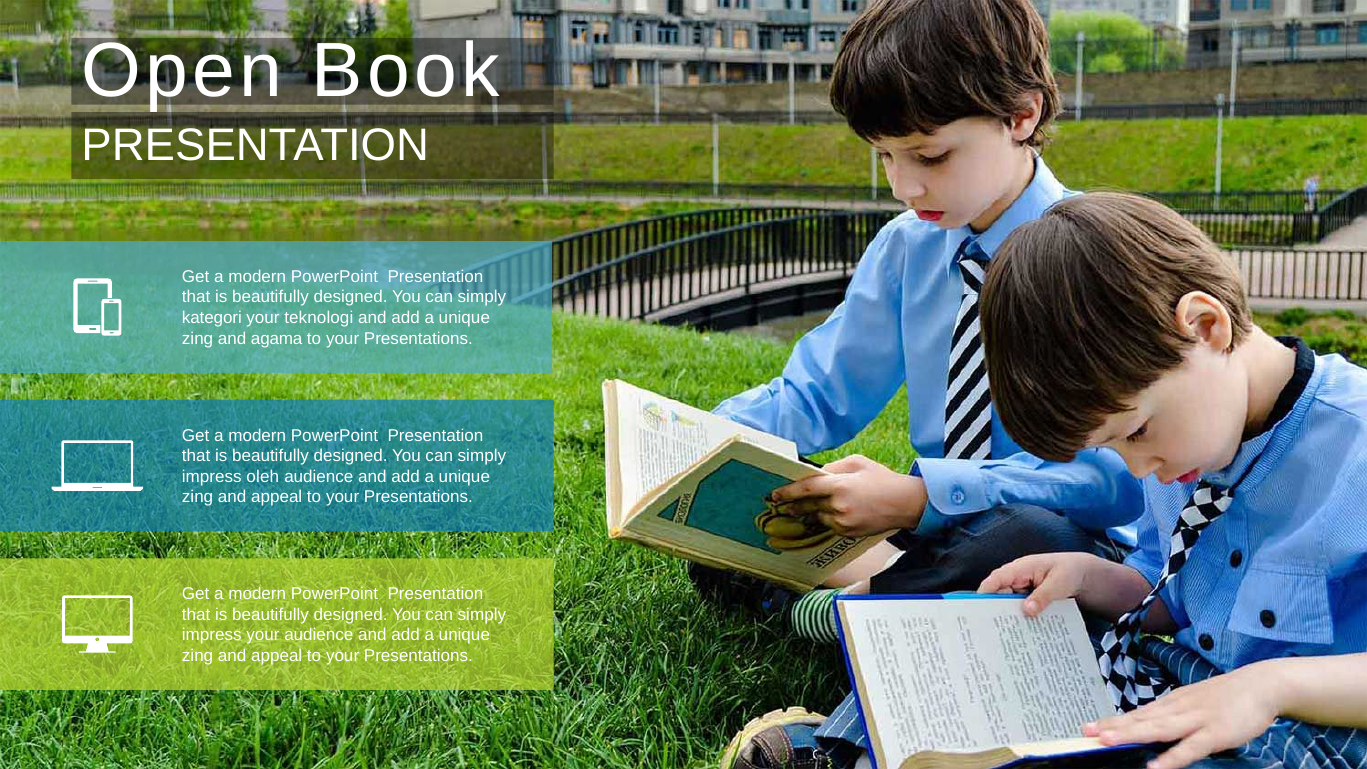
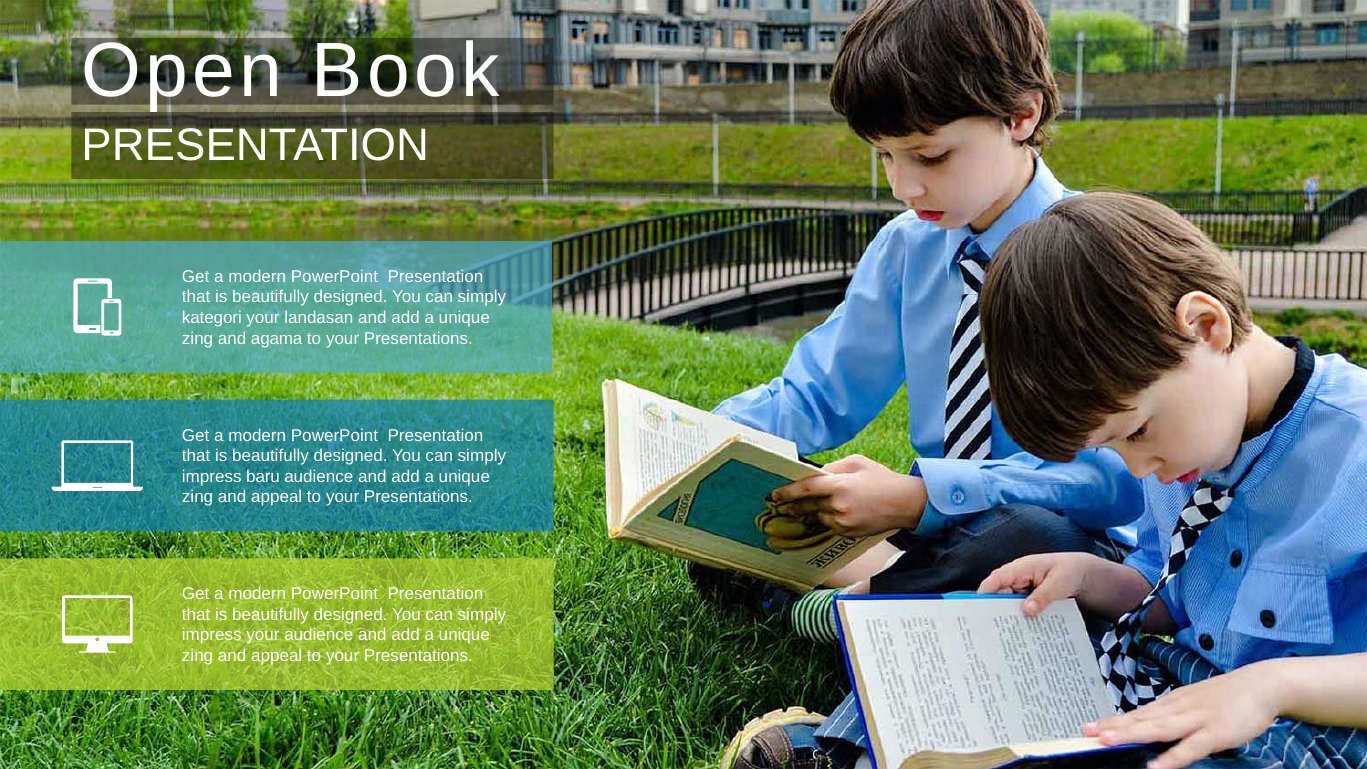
teknologi: teknologi -> landasan (319, 318)
oleh: oleh -> baru (263, 476)
